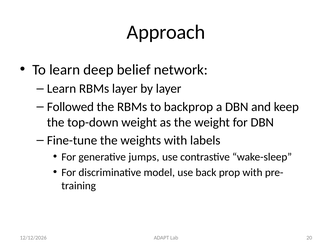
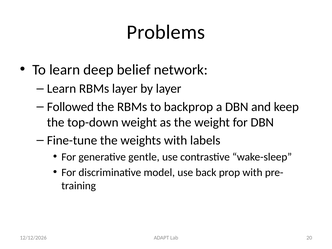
Approach: Approach -> Problems (166, 32)
jumps: jumps -> gentle (144, 157)
